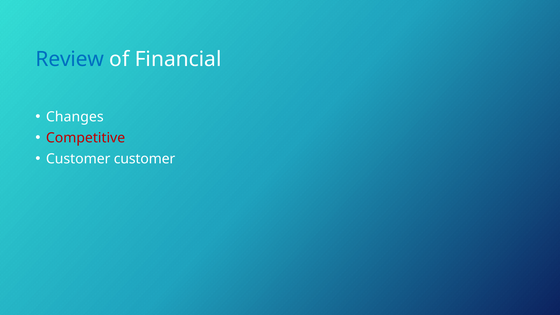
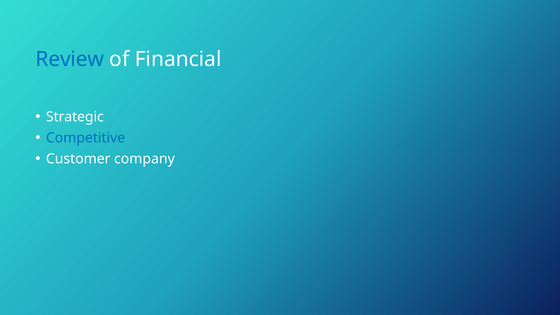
Changes: Changes -> Strategic (75, 117)
Competitive colour: red -> blue (86, 138)
Customer customer: customer -> company (144, 159)
